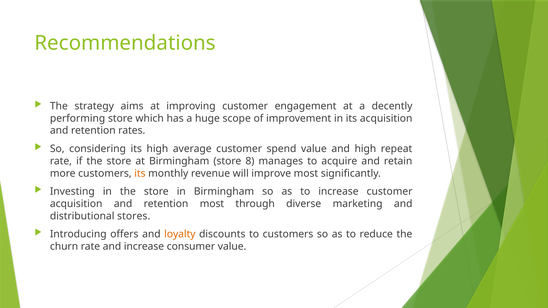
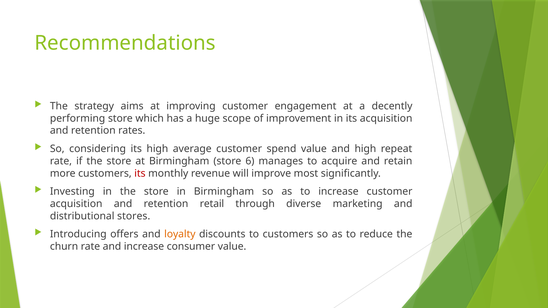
8: 8 -> 6 (250, 161)
its colour: orange -> red (140, 173)
retention most: most -> retail (212, 204)
